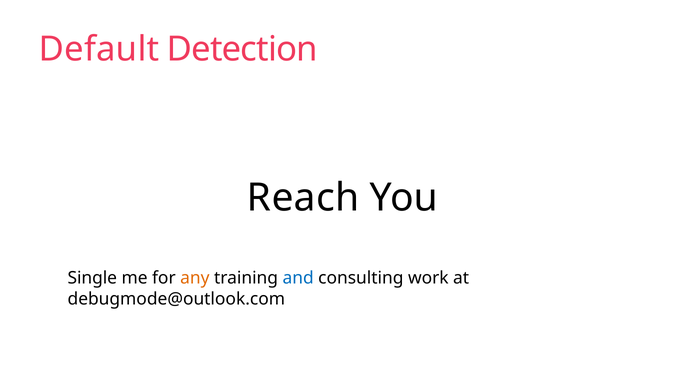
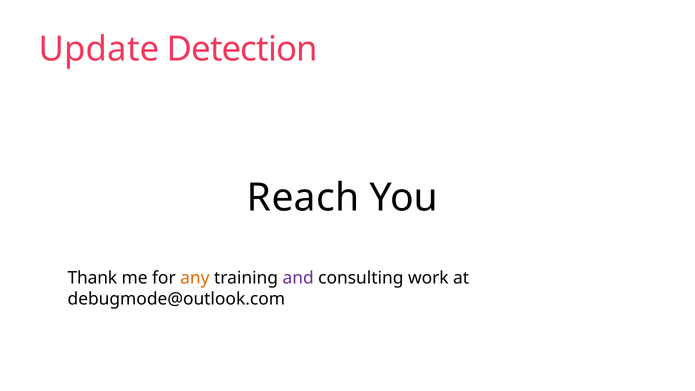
Default: Default -> Update (99, 49)
Single: Single -> Thank (92, 278)
and colour: blue -> purple (298, 278)
